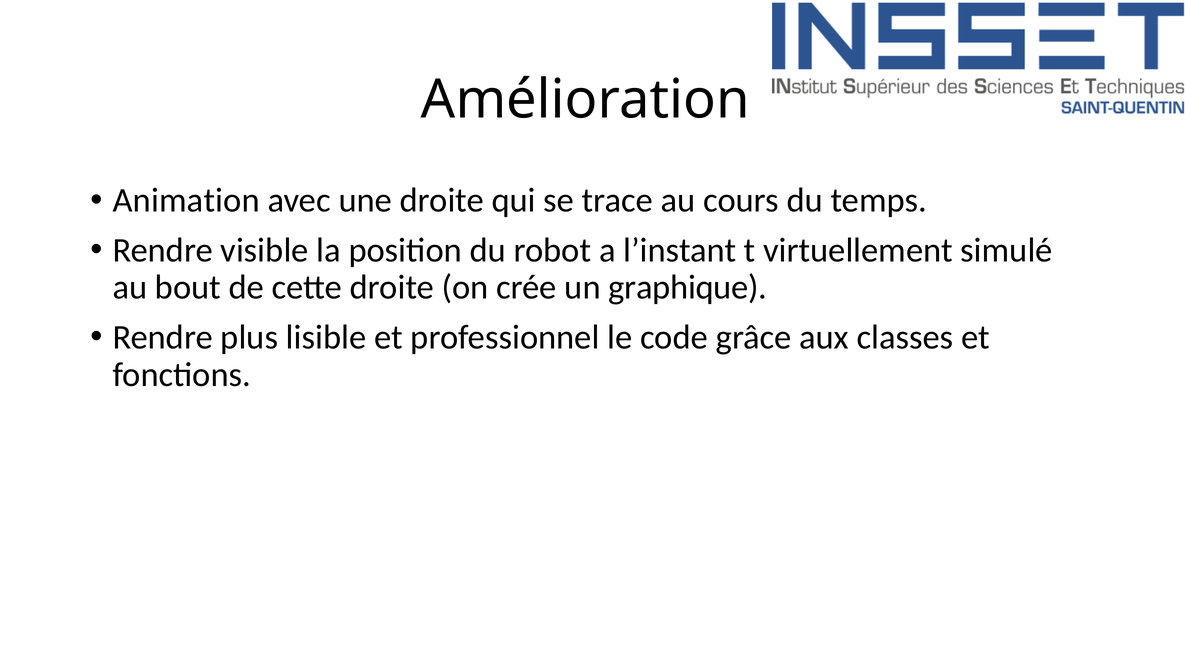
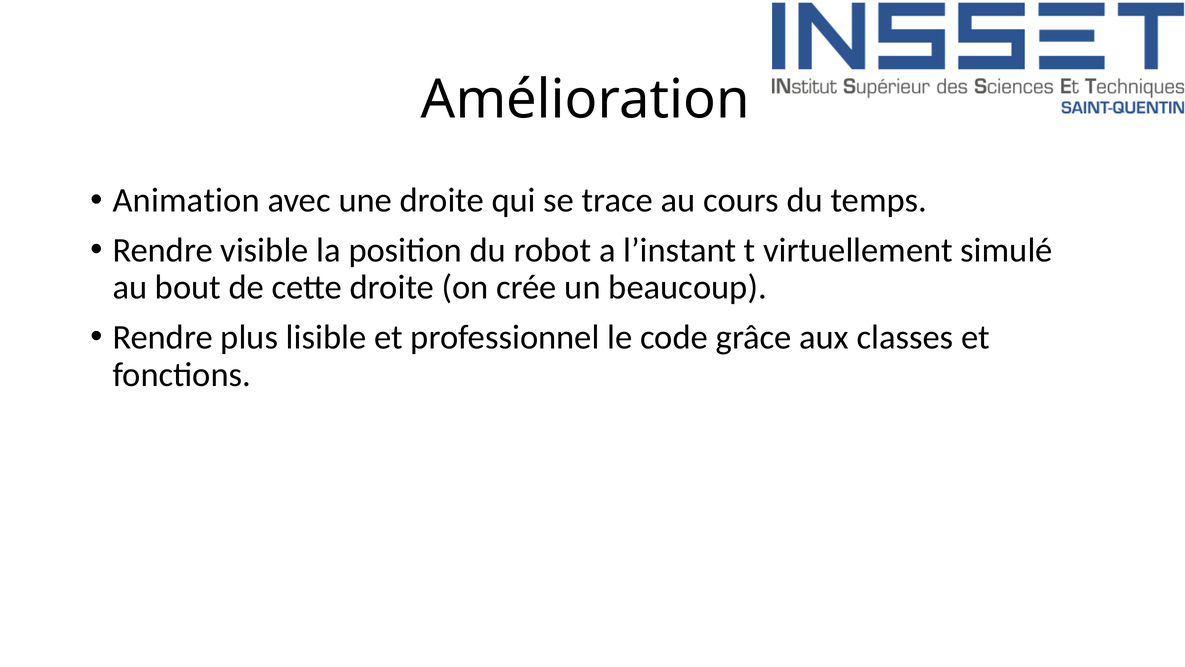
graphique: graphique -> beaucoup (688, 287)
